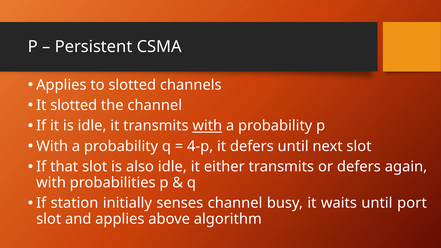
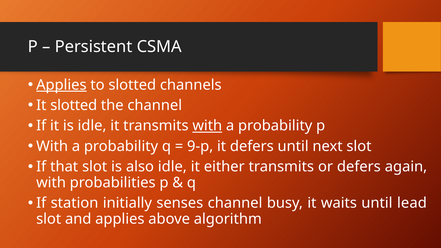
Applies underline: none -> present (61, 85)
4-p: 4-p -> 9-p (200, 146)
port: port -> lead (412, 203)
